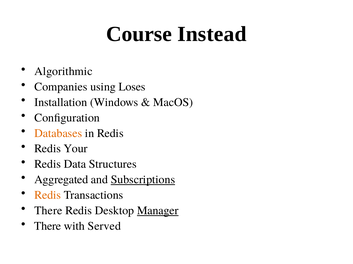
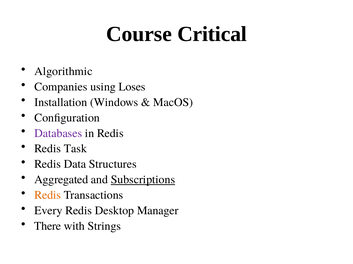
Instead: Instead -> Critical (212, 34)
Databases colour: orange -> purple (58, 134)
Your: Your -> Task (75, 149)
There: There -> Every (48, 211)
Manager underline: present -> none (158, 211)
Served: Served -> Strings (104, 227)
